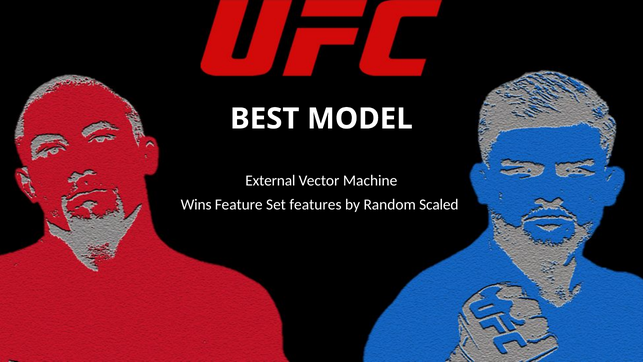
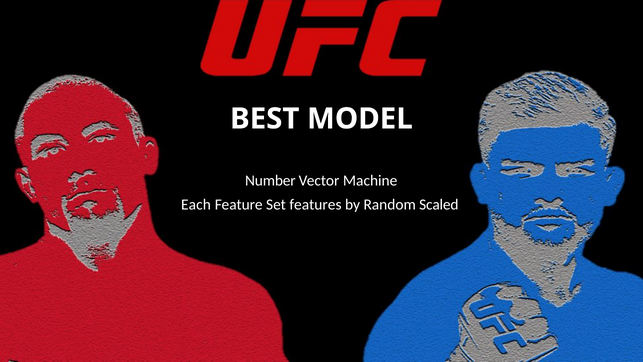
External: External -> Number (270, 181)
Wins: Wins -> Each (196, 204)
